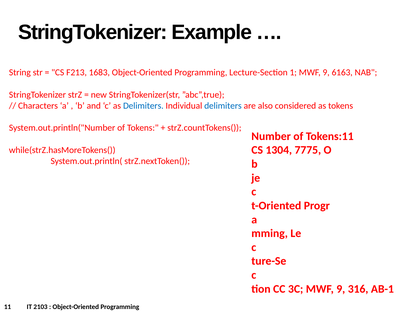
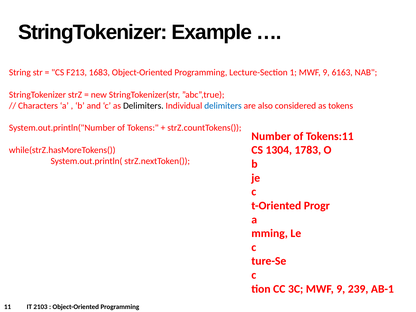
Delimiters colour: blue -> black (143, 106)
7775: 7775 -> 1783 (308, 150)
316: 316 -> 239 (358, 289)
